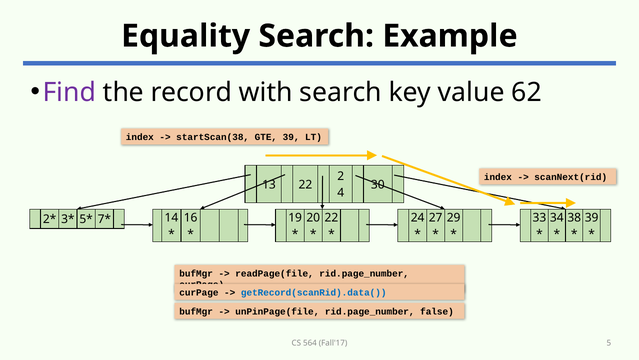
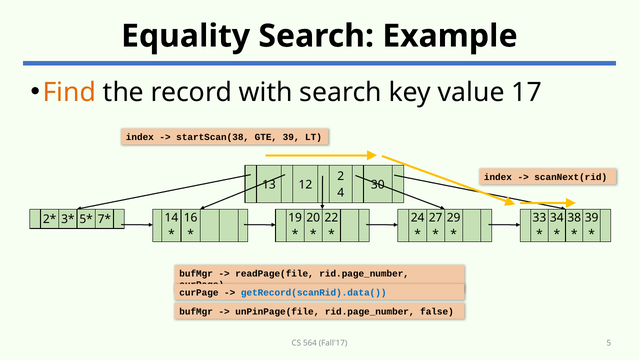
Find colour: purple -> orange (69, 92)
62: 62 -> 17 (527, 92)
13 22: 22 -> 12 (305, 184)
